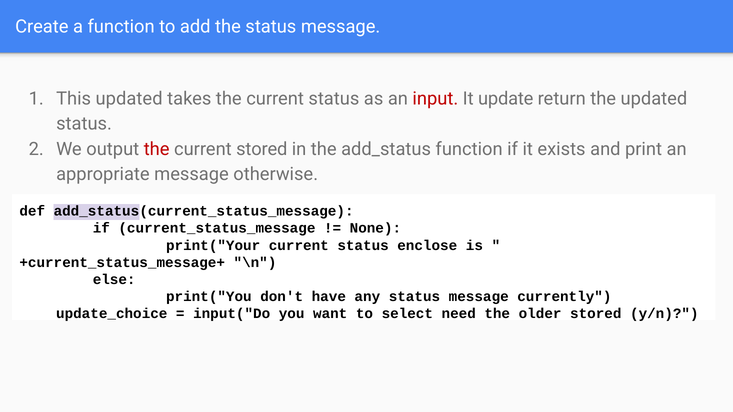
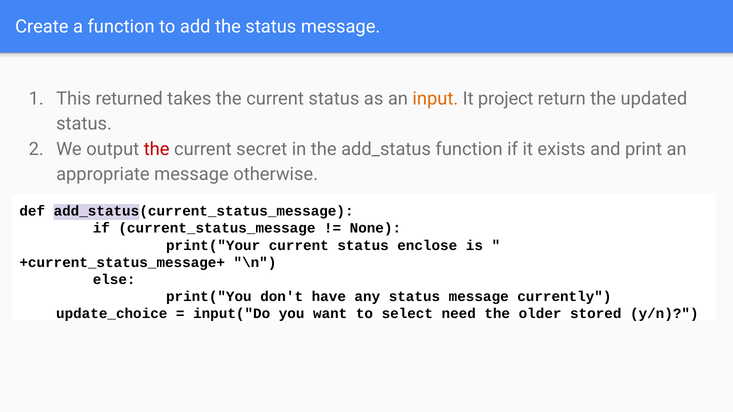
This updated: updated -> returned (129, 99)
input colour: red -> orange (435, 99)
update: update -> project (506, 99)
current stored: stored -> secret (262, 149)
